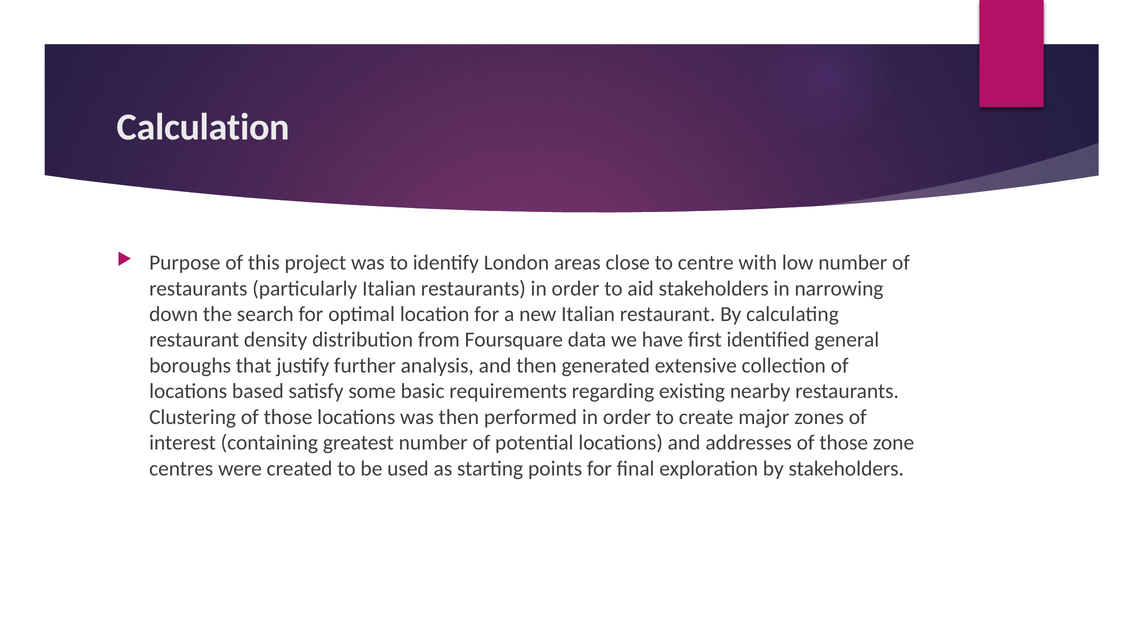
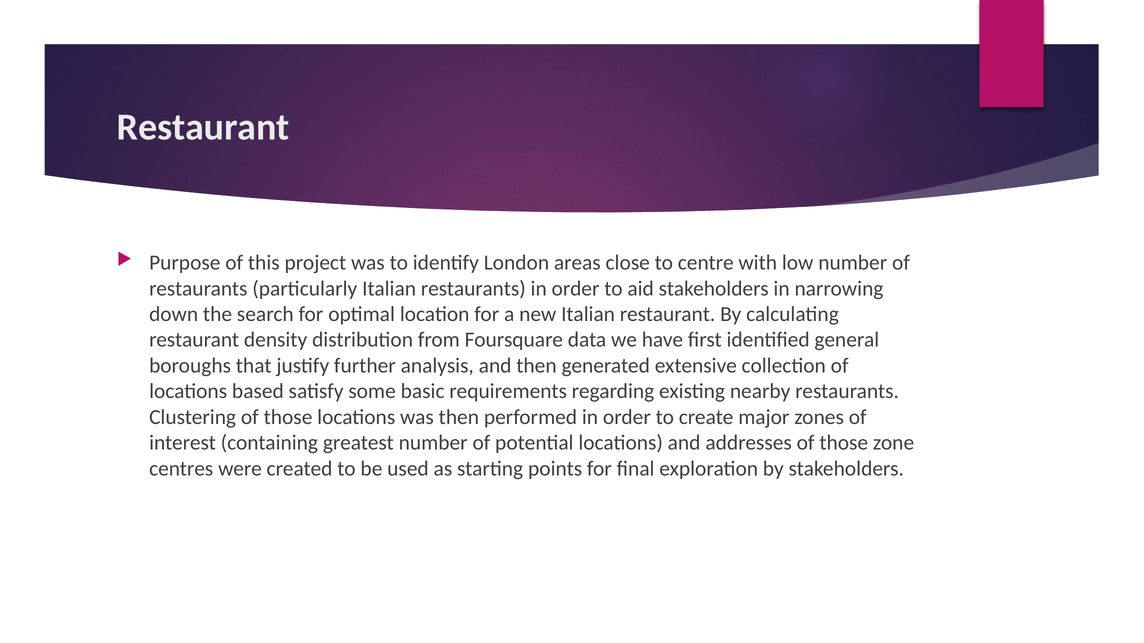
Calculation: Calculation -> Restaurant (203, 127)
